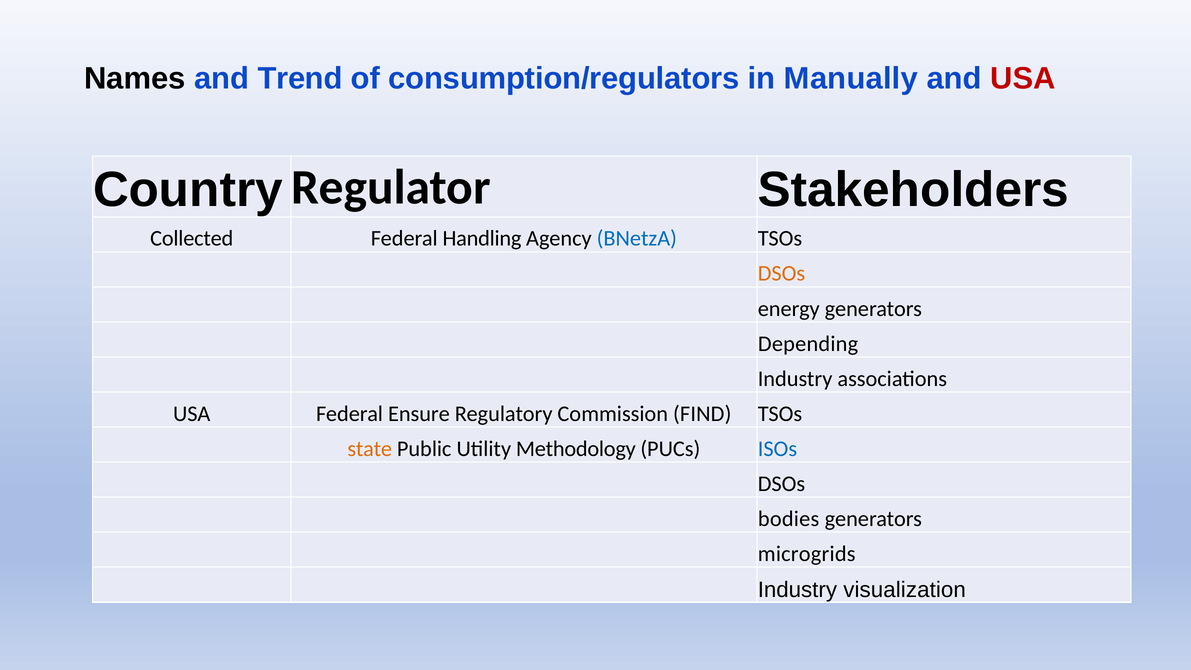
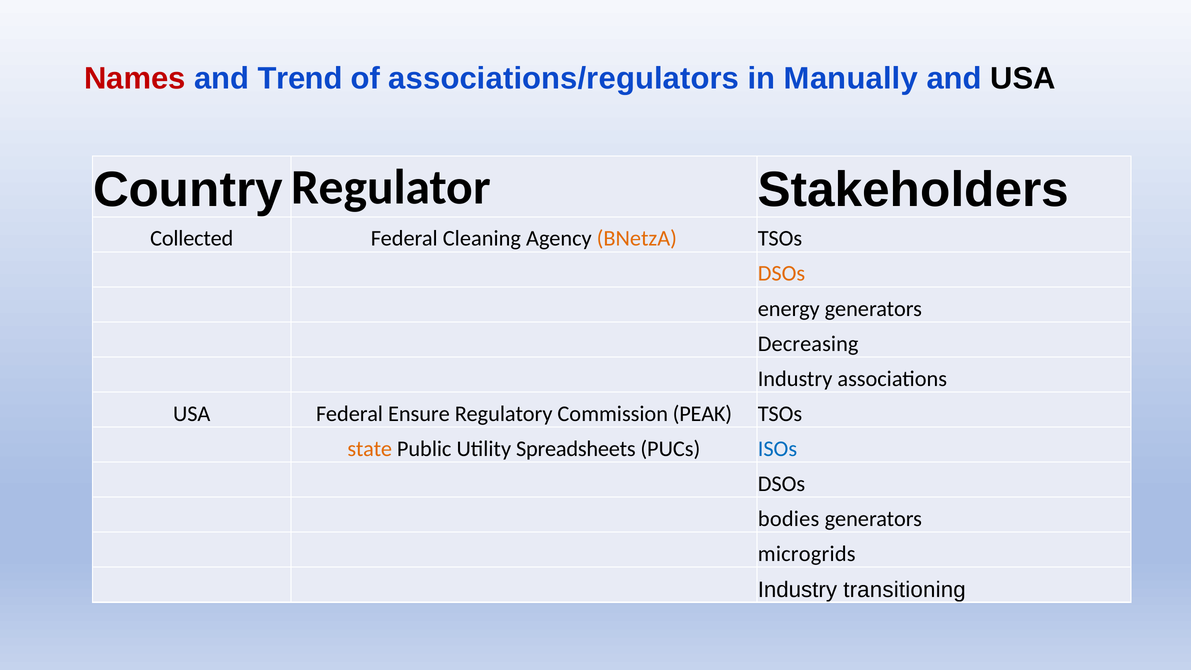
Names colour: black -> red (135, 78)
consumption/regulators: consumption/regulators -> associations/regulators (564, 78)
USA colour: red -> black (1023, 78)
Handling: Handling -> Cleaning (482, 239)
BNetzA colour: blue -> orange (637, 239)
Depending: Depending -> Decreasing (808, 344)
FIND: FIND -> PEAK (702, 414)
Methodology: Methodology -> Spreadsheets (576, 449)
visualization: visualization -> transitioning (905, 590)
